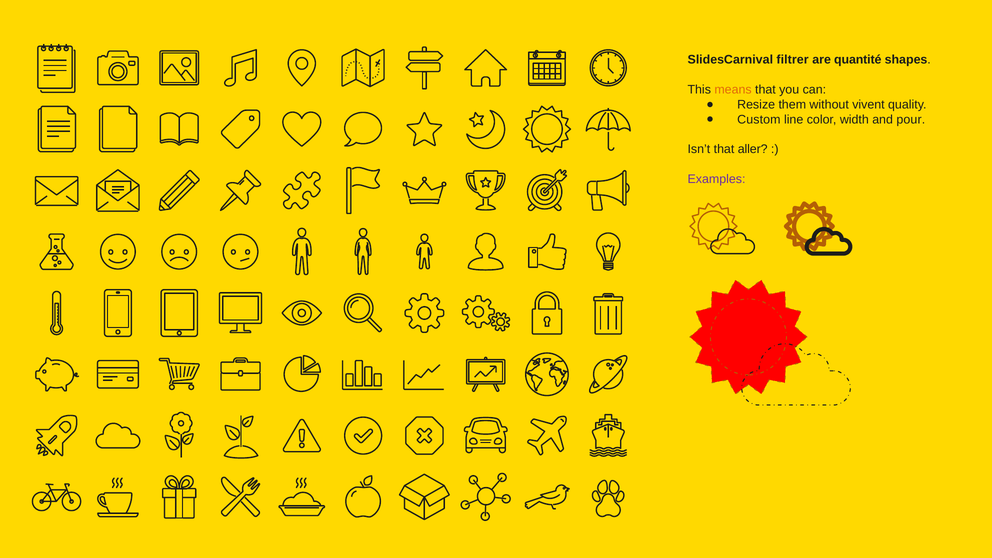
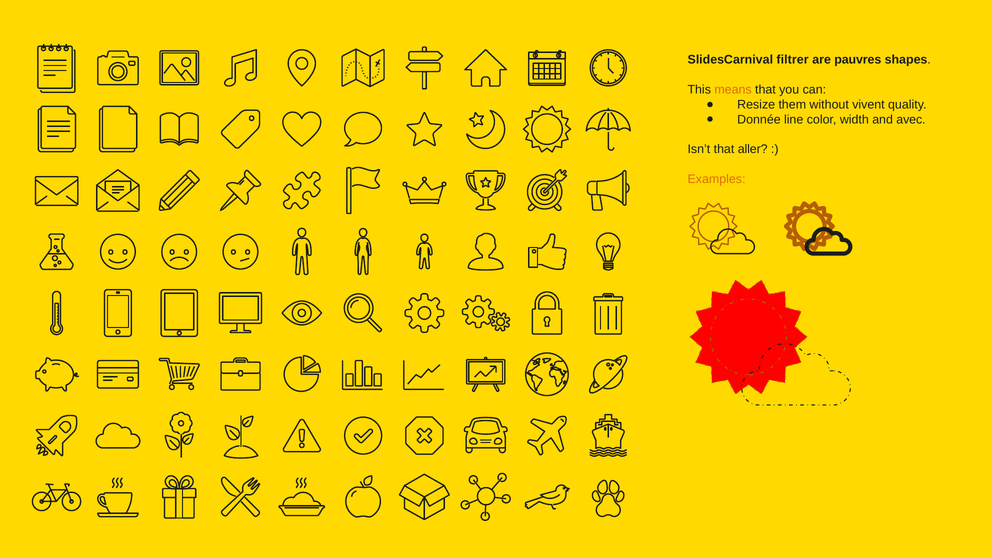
quantité: quantité -> pauvres (858, 60)
Custom: Custom -> Donnée (759, 120)
pour: pour -> avec (911, 120)
Examples colour: purple -> orange (717, 179)
